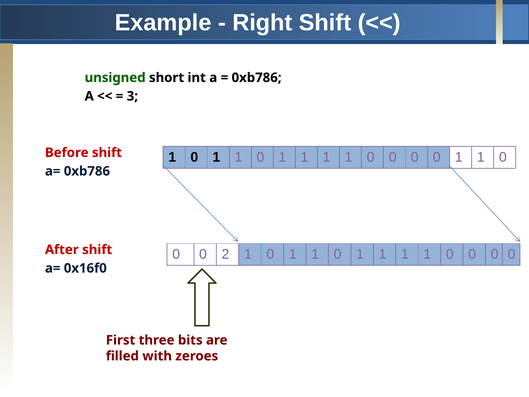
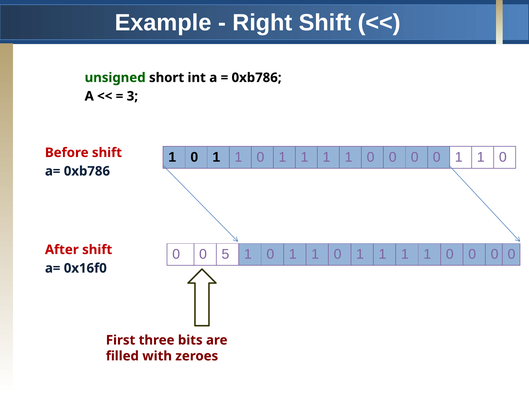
2: 2 -> 5 (225, 254)
